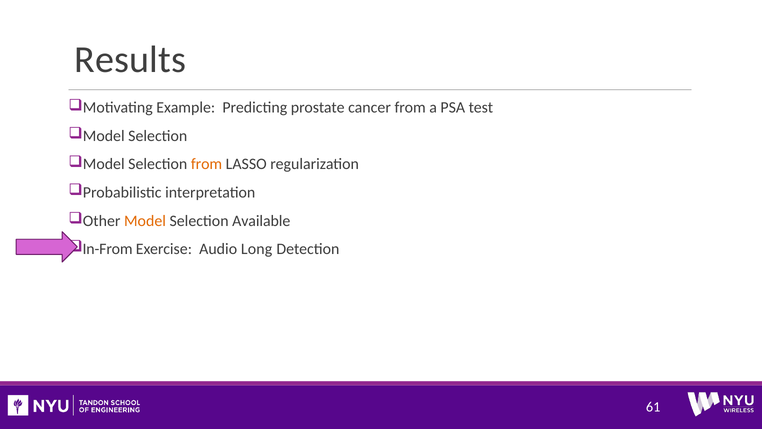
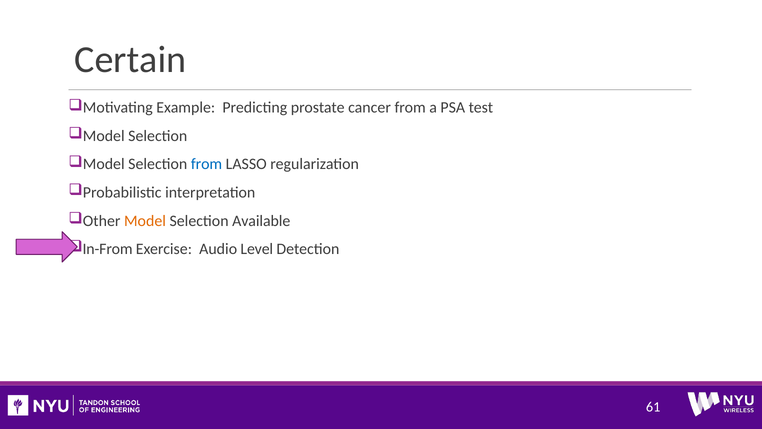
Results: Results -> Certain (130, 60)
from colour: orange -> blue (207, 164)
Long: Long -> Level (257, 249)
